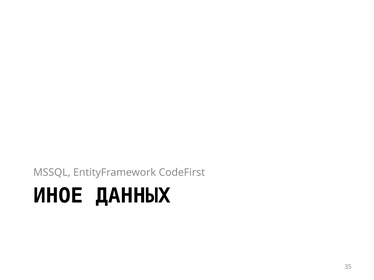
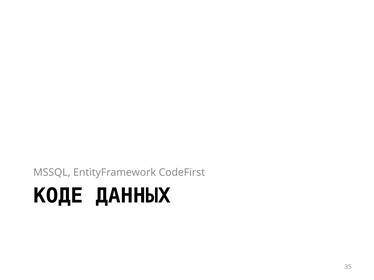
ИНОЕ: ИНОЕ -> КОДЕ (58, 196)
